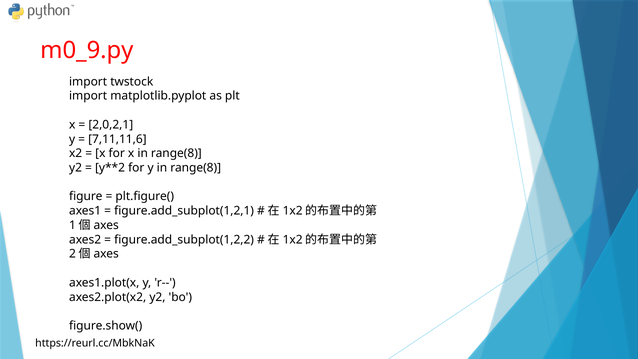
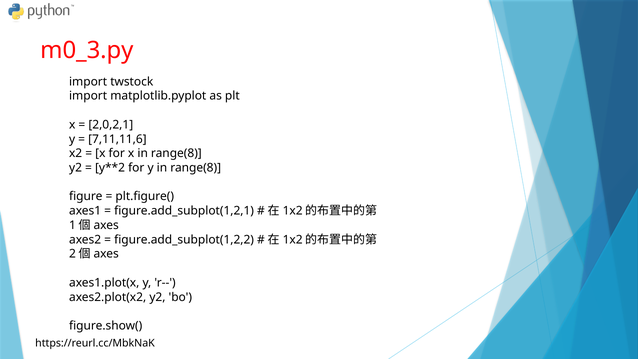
m0_9.py: m0_9.py -> m0_3.py (87, 50)
